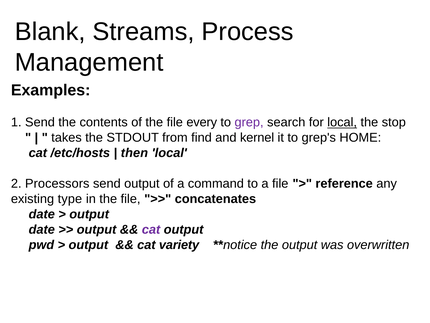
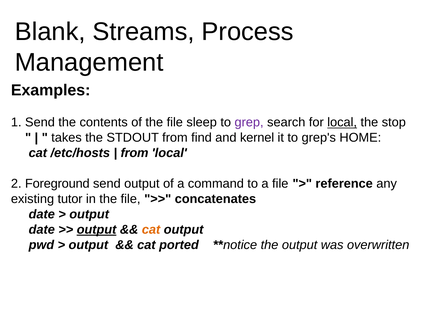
every: every -> sleep (202, 122)
then: then -> from (135, 153)
Processors: Processors -> Foreground (57, 183)
type: type -> tutor (70, 199)
output underline: none -> present (97, 229)
cat colour: purple -> orange (151, 229)
variety: variety -> ported (179, 245)
